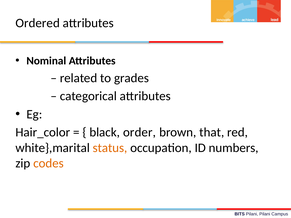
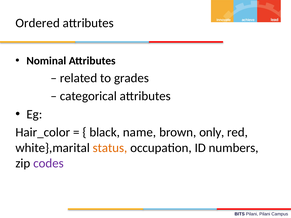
order: order -> name (140, 132)
that: that -> only (212, 132)
codes colour: orange -> purple (49, 164)
